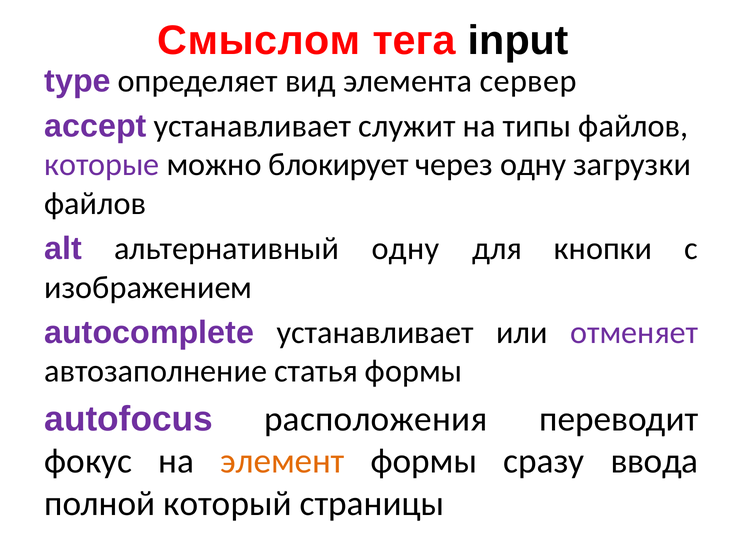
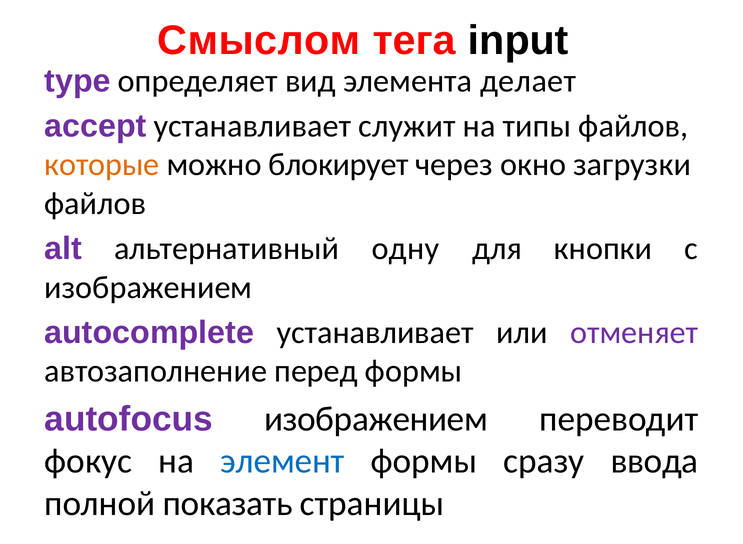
сервер: сервер -> делает (528, 81)
которые colour: purple -> orange (102, 165)
через одну: одну -> окно (533, 165)
статья: статья -> перед (316, 371)
autofocus расположения: расположения -> изображением (376, 419)
элемент colour: orange -> blue (282, 462)
который: который -> показать (228, 504)
